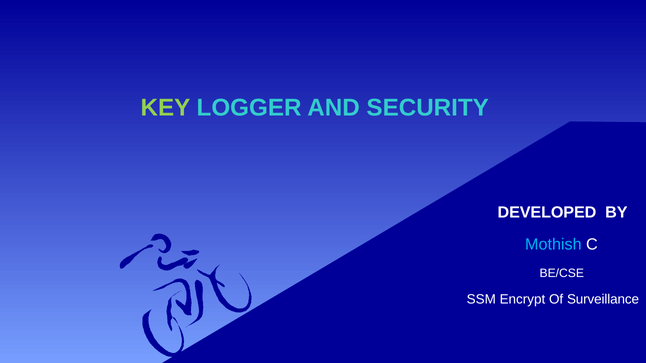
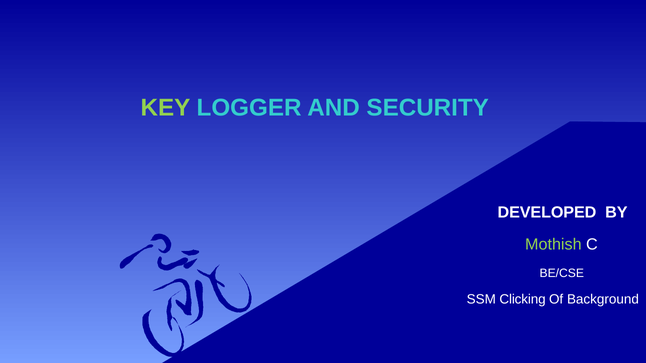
Mothish colour: light blue -> light green (553, 244)
Encrypt: Encrypt -> Clicking (523, 299)
Surveillance: Surveillance -> Background (603, 299)
